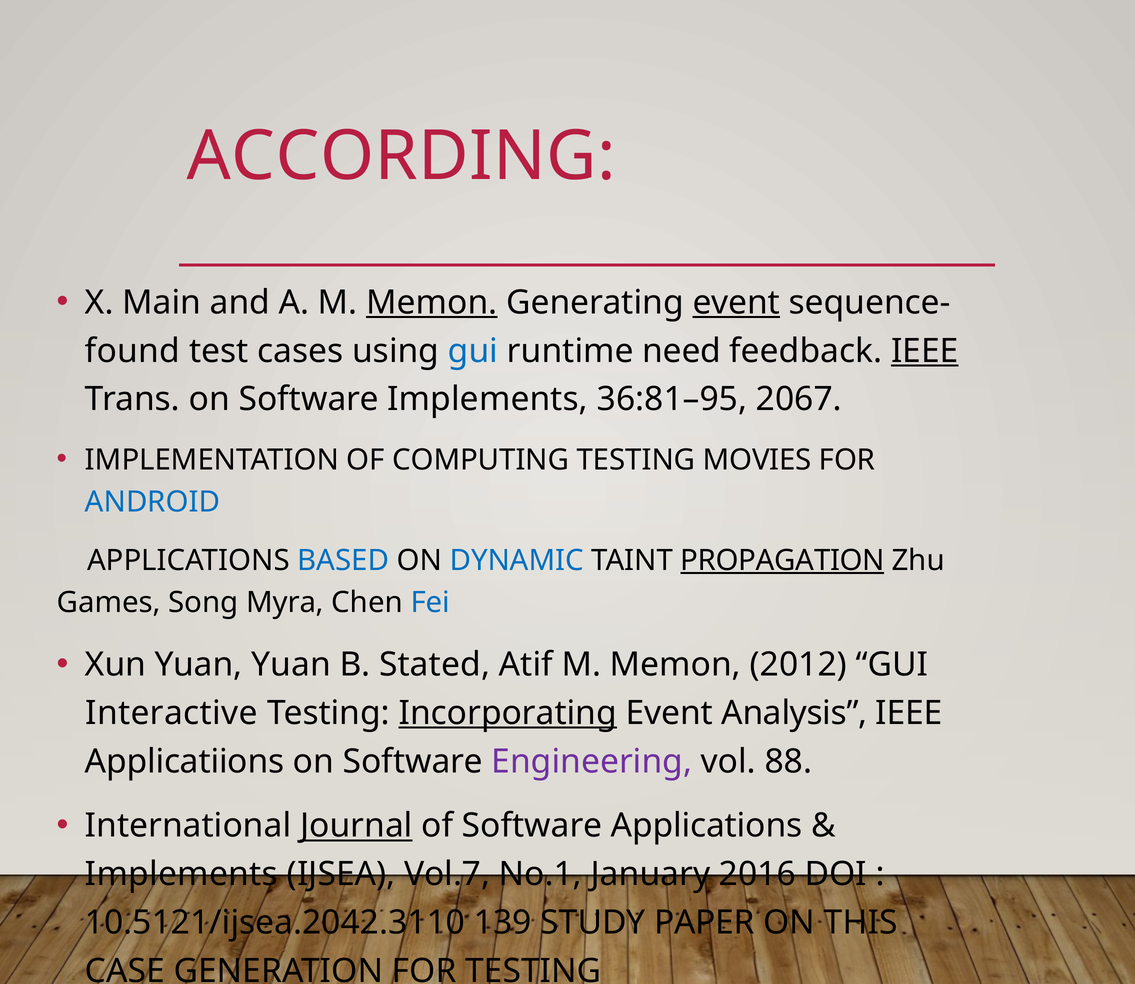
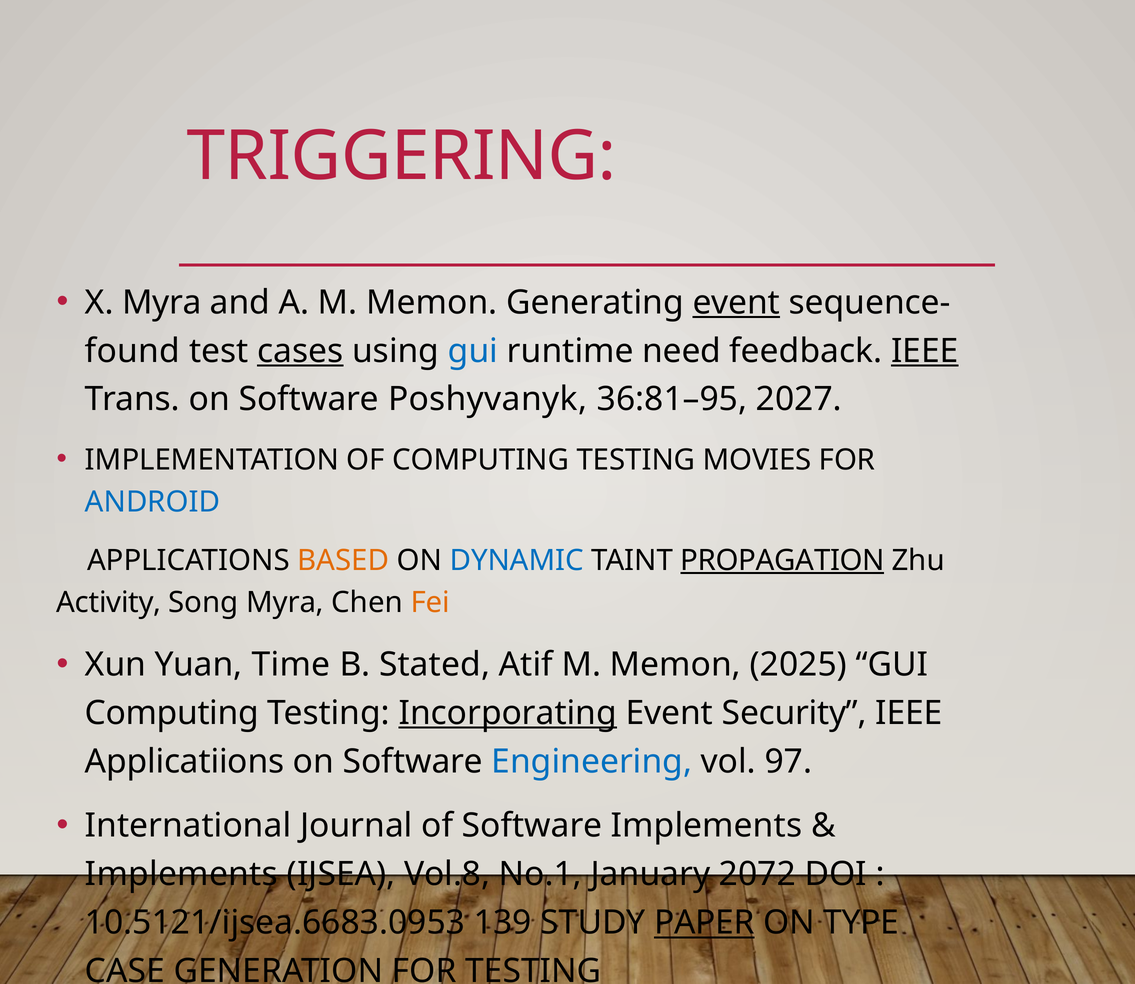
ACCORDING: ACCORDING -> TRIGGERING (402, 156)
X Main: Main -> Myra (162, 302)
Memon underline: present -> none (432, 302)
cases underline: none -> present (300, 351)
Software Implements: Implements -> Poshyvanyk (488, 399)
2067: 2067 -> 2027 (799, 399)
BASED colour: blue -> orange (343, 560)
Games: Games -> Activity (109, 603)
Fei colour: blue -> orange (430, 603)
Yuan Yuan: Yuan -> Time (291, 665)
2012: 2012 -> 2025 (798, 665)
Interactive: Interactive -> Computing (172, 713)
Analysis: Analysis -> Security (794, 713)
Engineering colour: purple -> blue (592, 761)
88: 88 -> 97 (788, 761)
Journal underline: present -> none (356, 826)
Software Applications: Applications -> Implements (706, 826)
Vol.7: Vol.7 -> Vol.8 (447, 874)
2016: 2016 -> 2072 (757, 874)
10.5121/ijsea.2042.3110: 10.5121/ijsea.2042.3110 -> 10.5121/ijsea.6683.0953 (275, 922)
PAPER underline: none -> present (704, 922)
THIS: THIS -> TYPE (861, 922)
